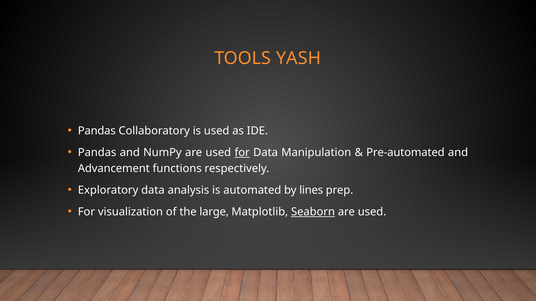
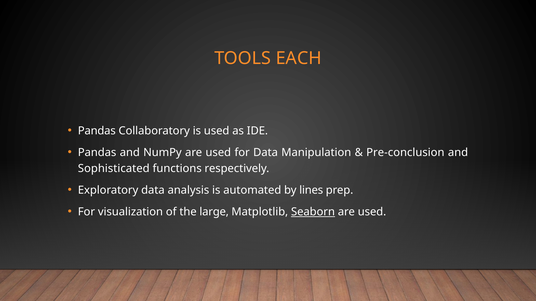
YASH: YASH -> EACH (299, 58)
for underline: present -> none (242, 153)
Pre-automated: Pre-automated -> Pre-conclusion (405, 153)
Advancement: Advancement -> Sophisticated (114, 169)
